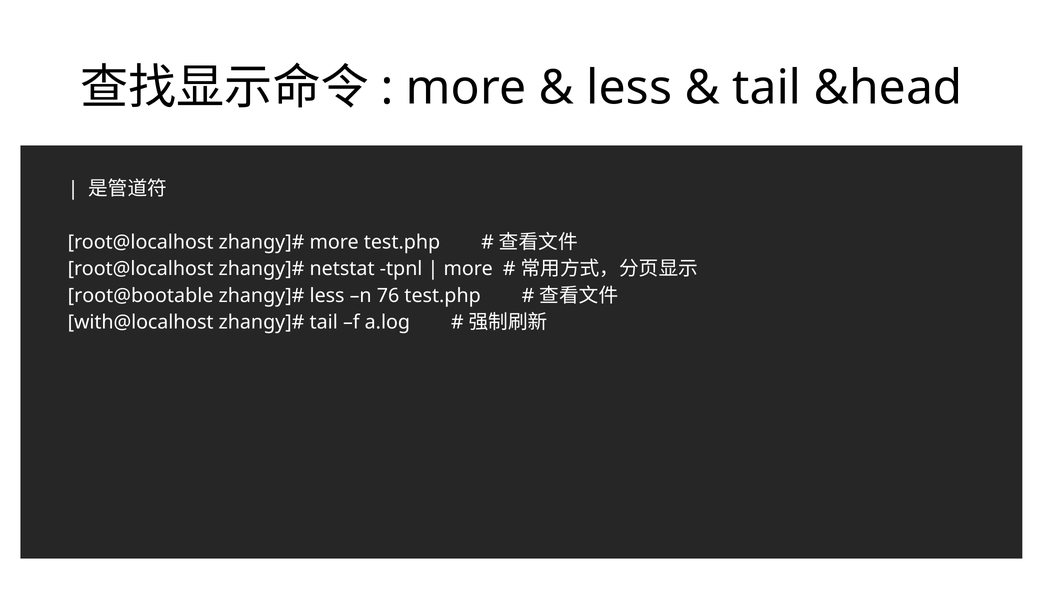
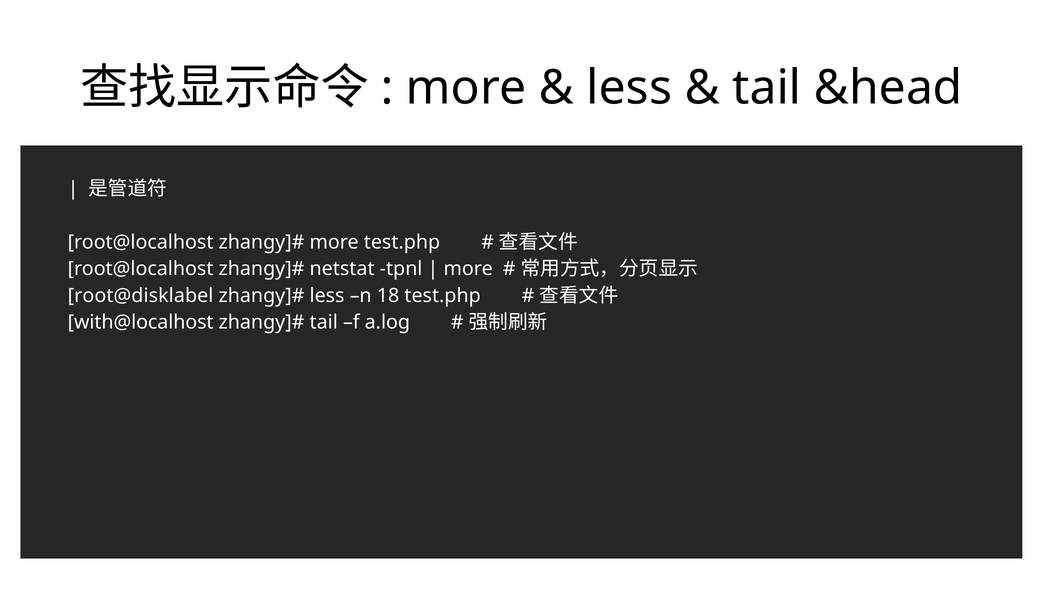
root@bootable: root@bootable -> root@disklabel (141, 296)
76: 76 -> 18 (388, 296)
